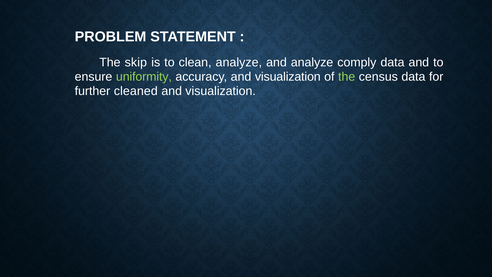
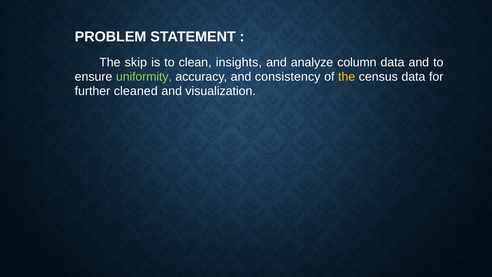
clean analyze: analyze -> insights (239, 63)
comply: comply -> column (357, 63)
accuracy and visualization: visualization -> consistency (288, 77)
the colour: light green -> yellow (347, 77)
